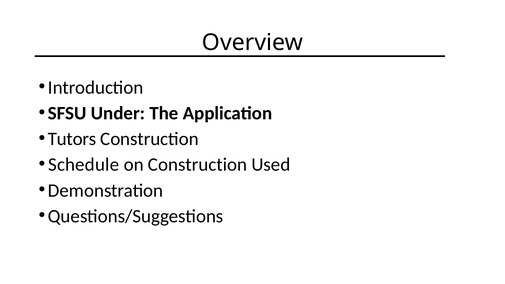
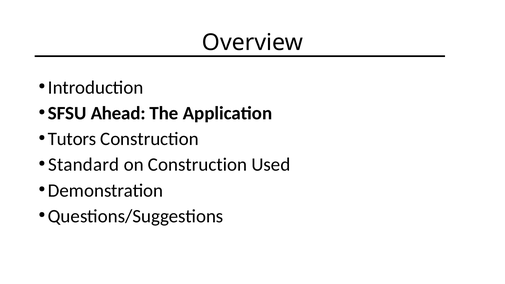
Under: Under -> Ahead (118, 113)
Schedule: Schedule -> Standard (84, 165)
